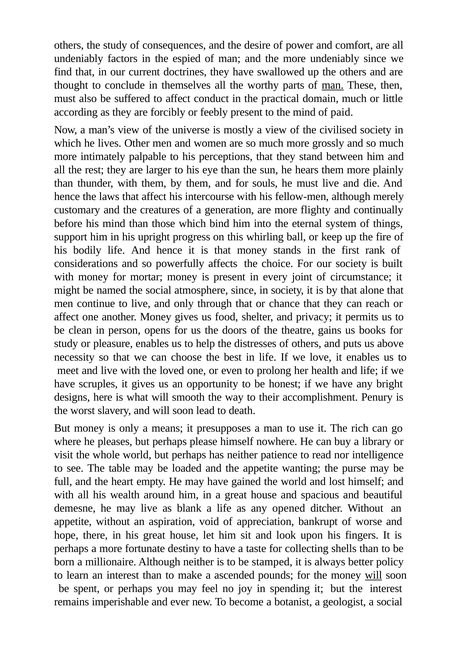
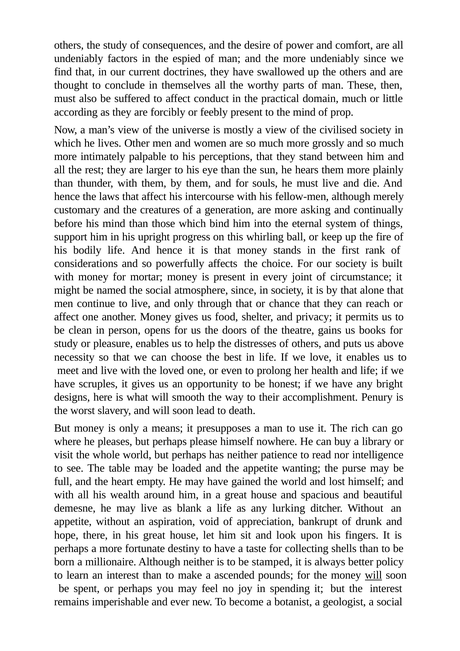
man underline: present -> none (333, 85)
paid: paid -> prop (342, 112)
flighty: flighty -> asking (316, 210)
opened: opened -> lurking (289, 508)
worse: worse -> drunk (369, 522)
